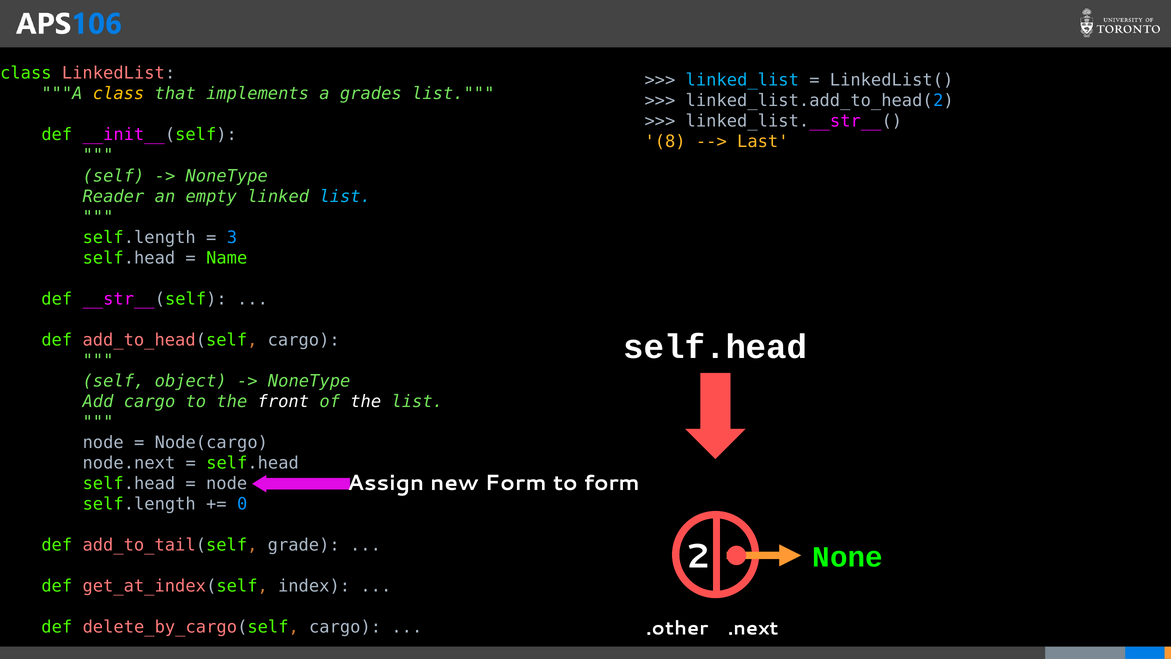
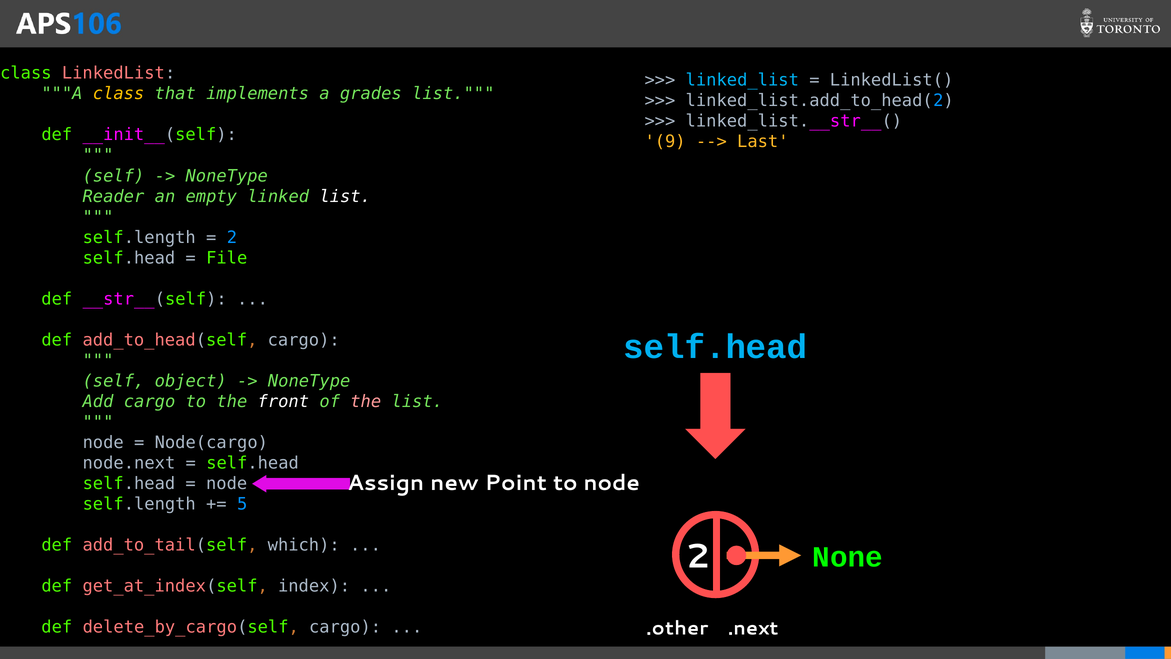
8: 8 -> 9 (665, 142)
list colour: light blue -> white (345, 196)
3: 3 -> 2 (232, 237)
Name: Name -> File (227, 258)
self.head colour: white -> light blue (715, 347)
the colour: white -> pink (366, 401)
new Form: Form -> Point (516, 483)
to form: form -> node (612, 483)
0: 0 -> 5 (242, 504)
grade: grade -> which (304, 545)
